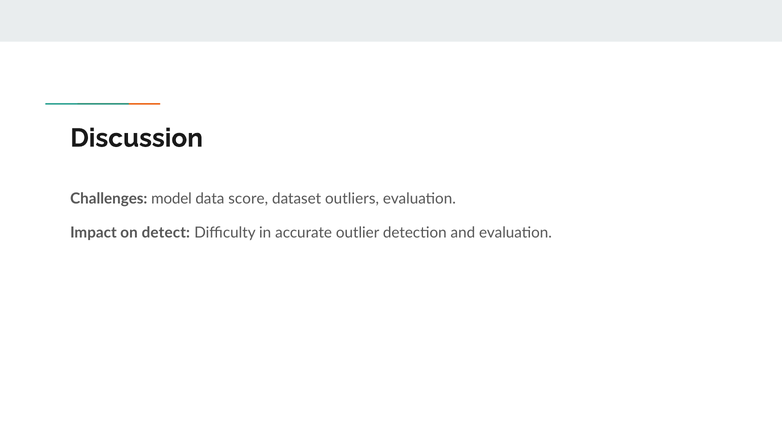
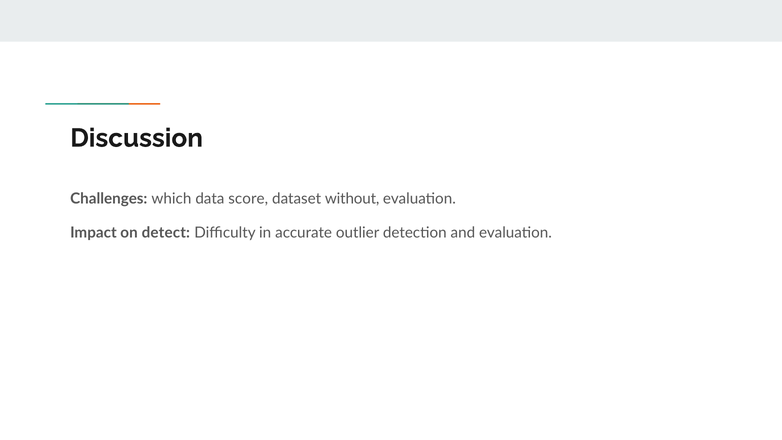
model: model -> which (171, 199)
outliers: outliers -> without (352, 199)
